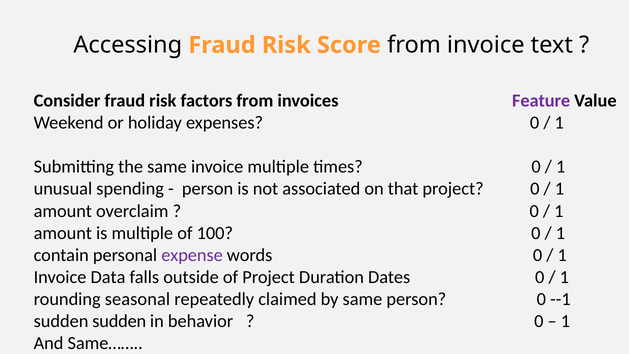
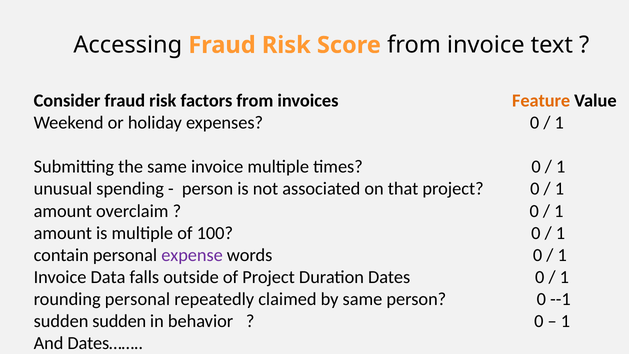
Feature colour: purple -> orange (541, 101)
rounding seasonal: seasonal -> personal (137, 299)
Same……: Same…… -> Dates…… (105, 343)
